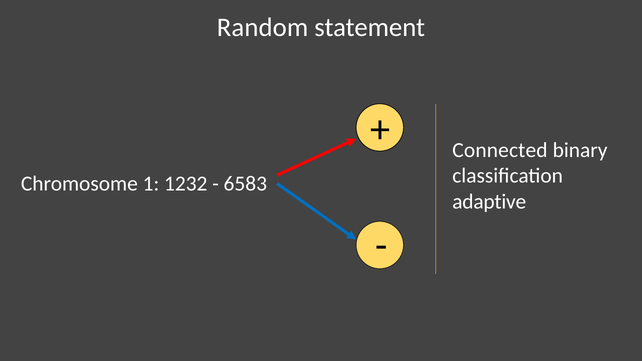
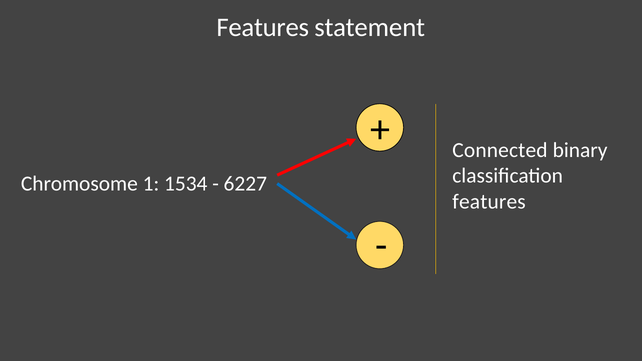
Random: Random -> Features (263, 28)
1232: 1232 -> 1534 (186, 184)
6583: 6583 -> 6227 (245, 184)
adaptive: adaptive -> features (489, 202)
